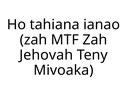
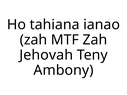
Mivoaka: Mivoaka -> Ambony (63, 70)
